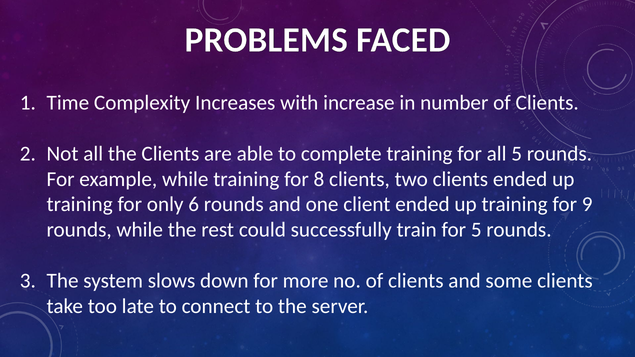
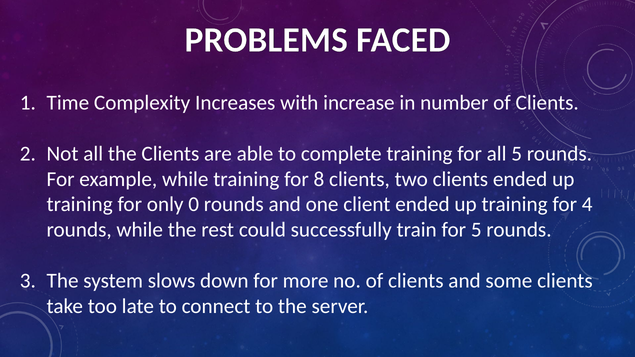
6: 6 -> 0 (194, 205)
9: 9 -> 4 (587, 205)
